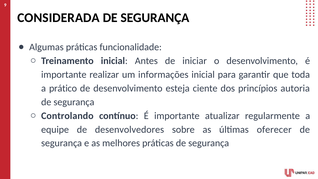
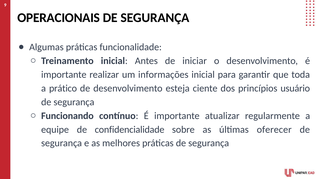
CONSIDERADA: CONSIDERADA -> OPERACIONAIS (59, 18)
autoria: autoria -> usuário (295, 88)
Controlando: Controlando -> Funcionando (67, 116)
desenvolvedores: desenvolvedores -> confidencialidade (130, 129)
